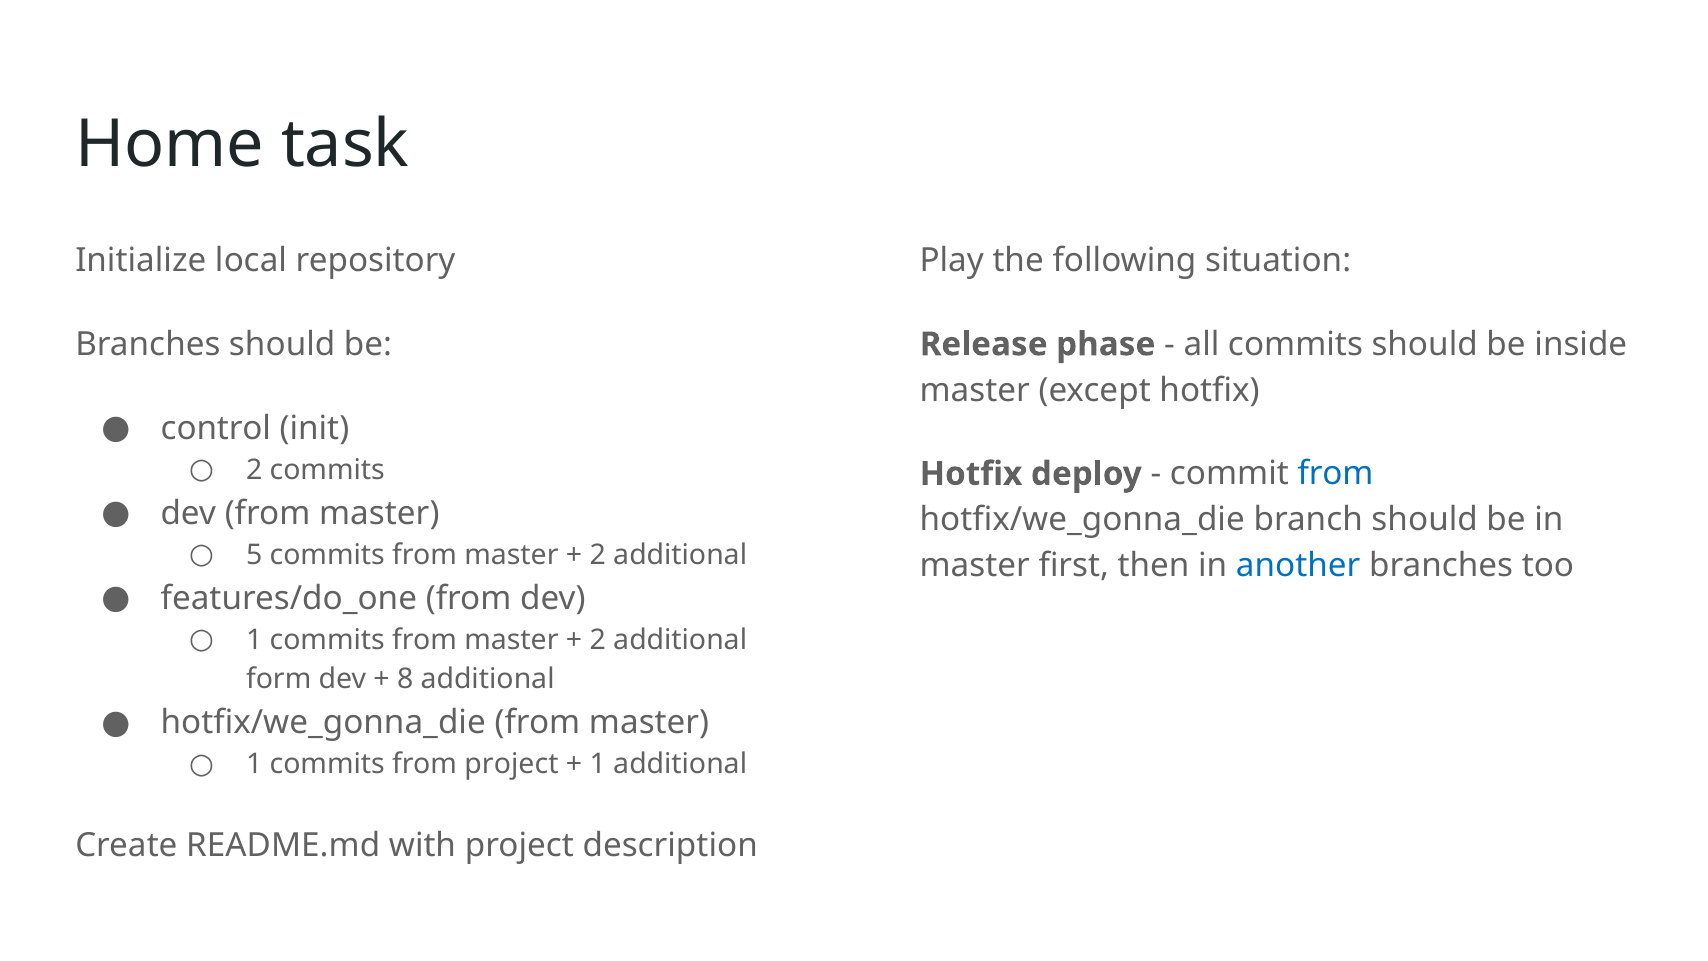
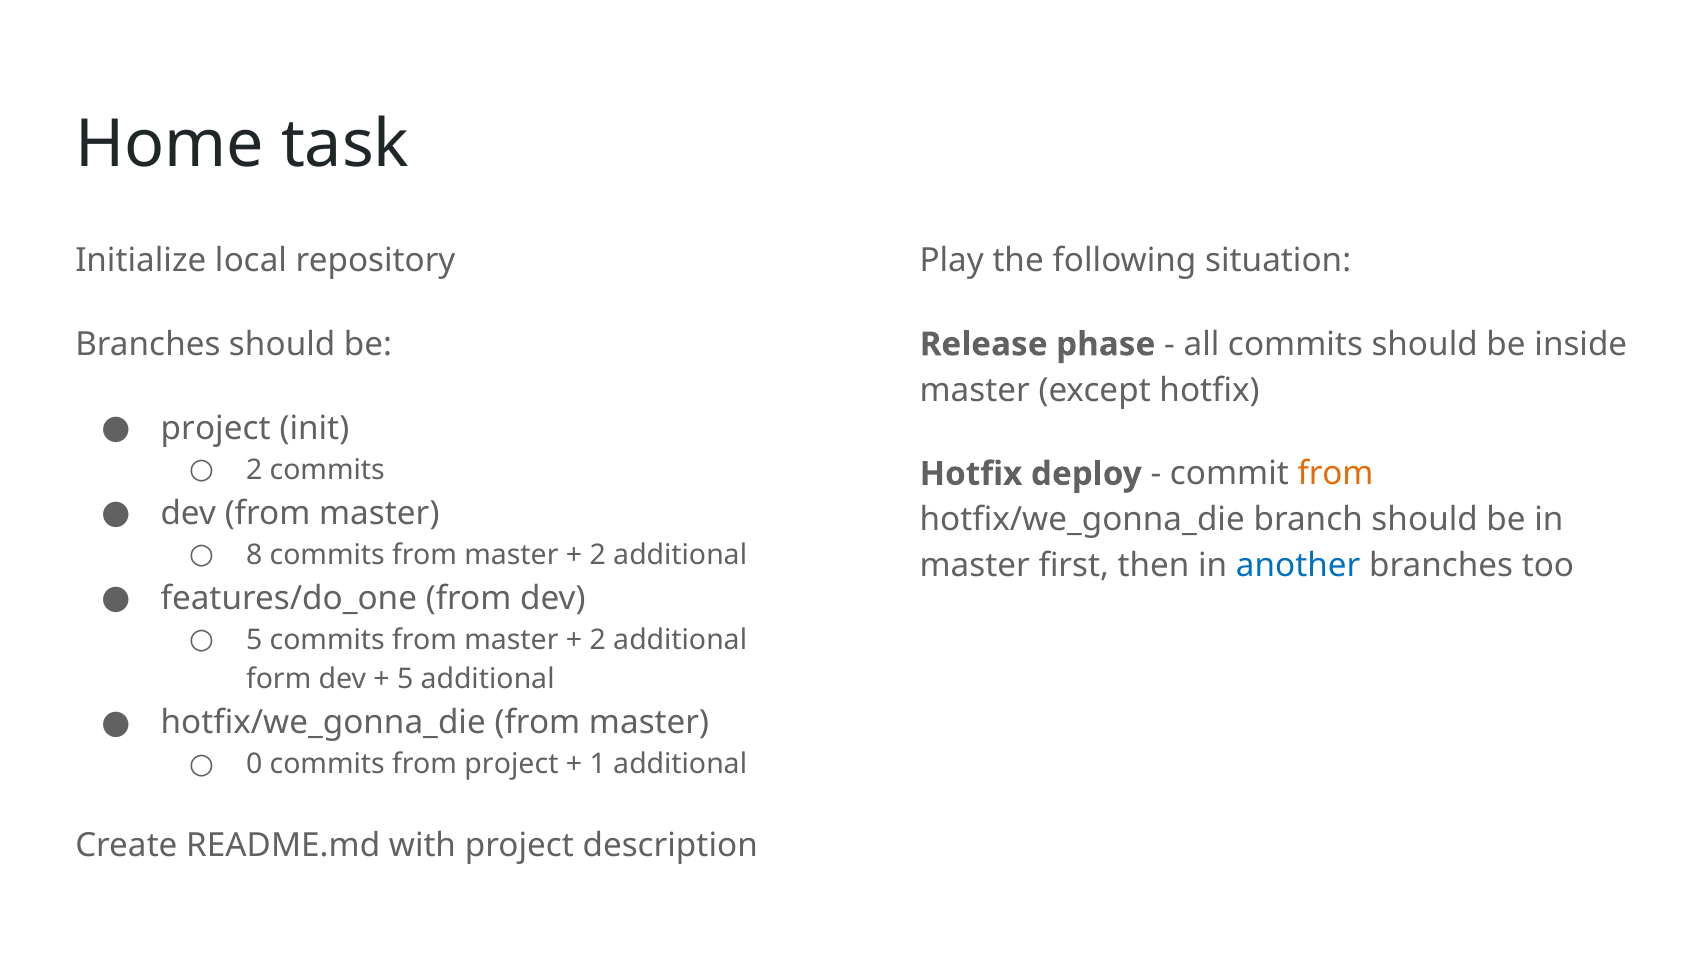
control: control -> project (216, 428)
from colour: blue -> orange (1336, 474)
5: 5 -> 8 (254, 555)
1: 1 -> 5 (254, 640)
8: 8 -> 5 (405, 679)
1: 1 -> 0 (254, 764)
